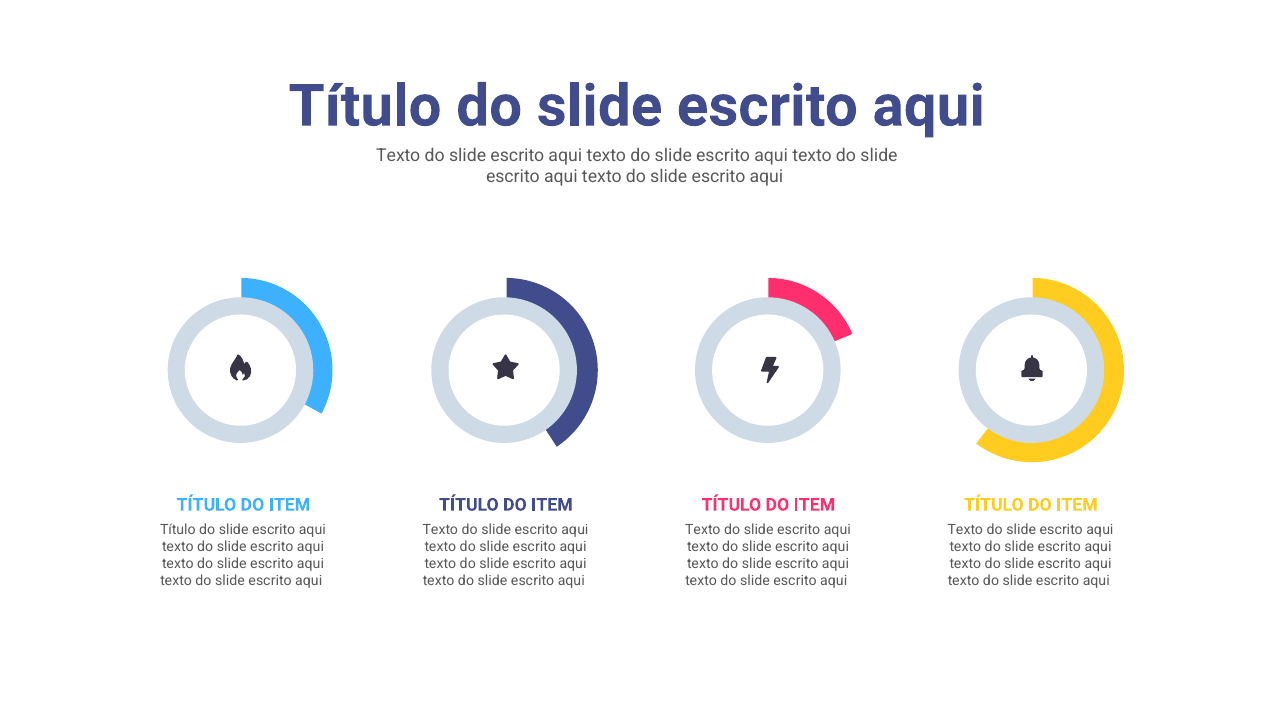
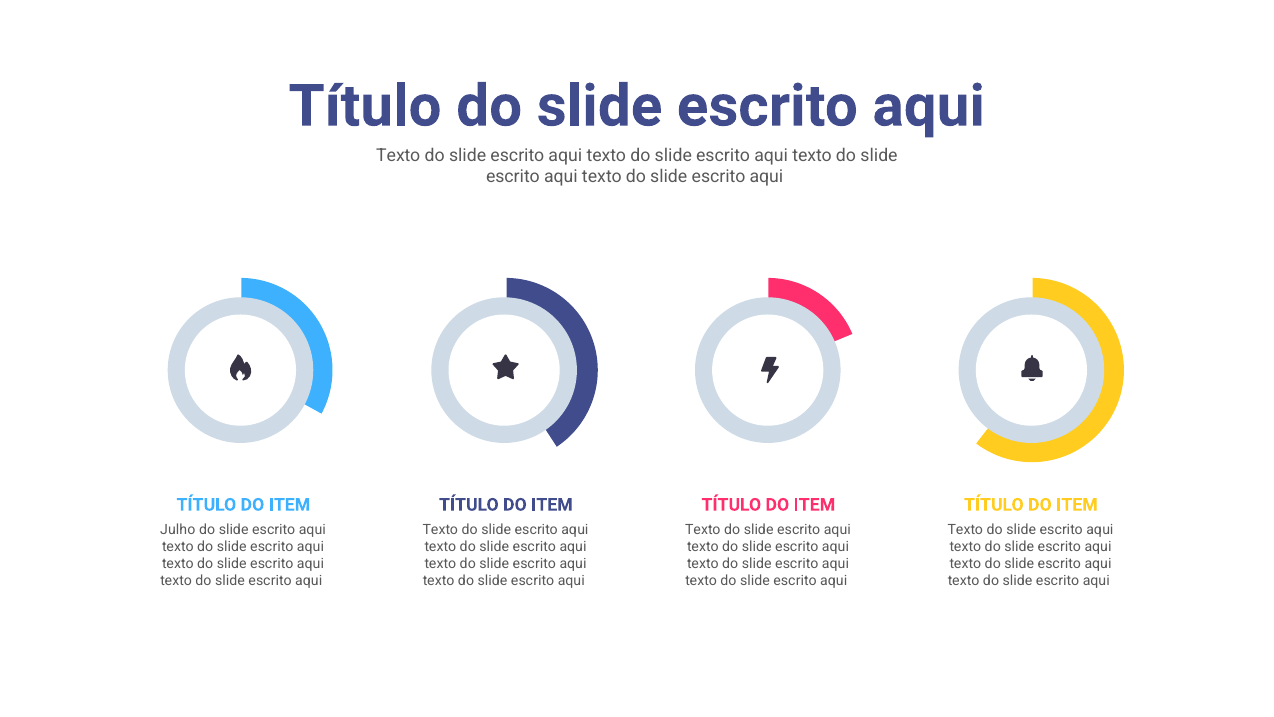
Título: Título -> Julho (178, 530)
